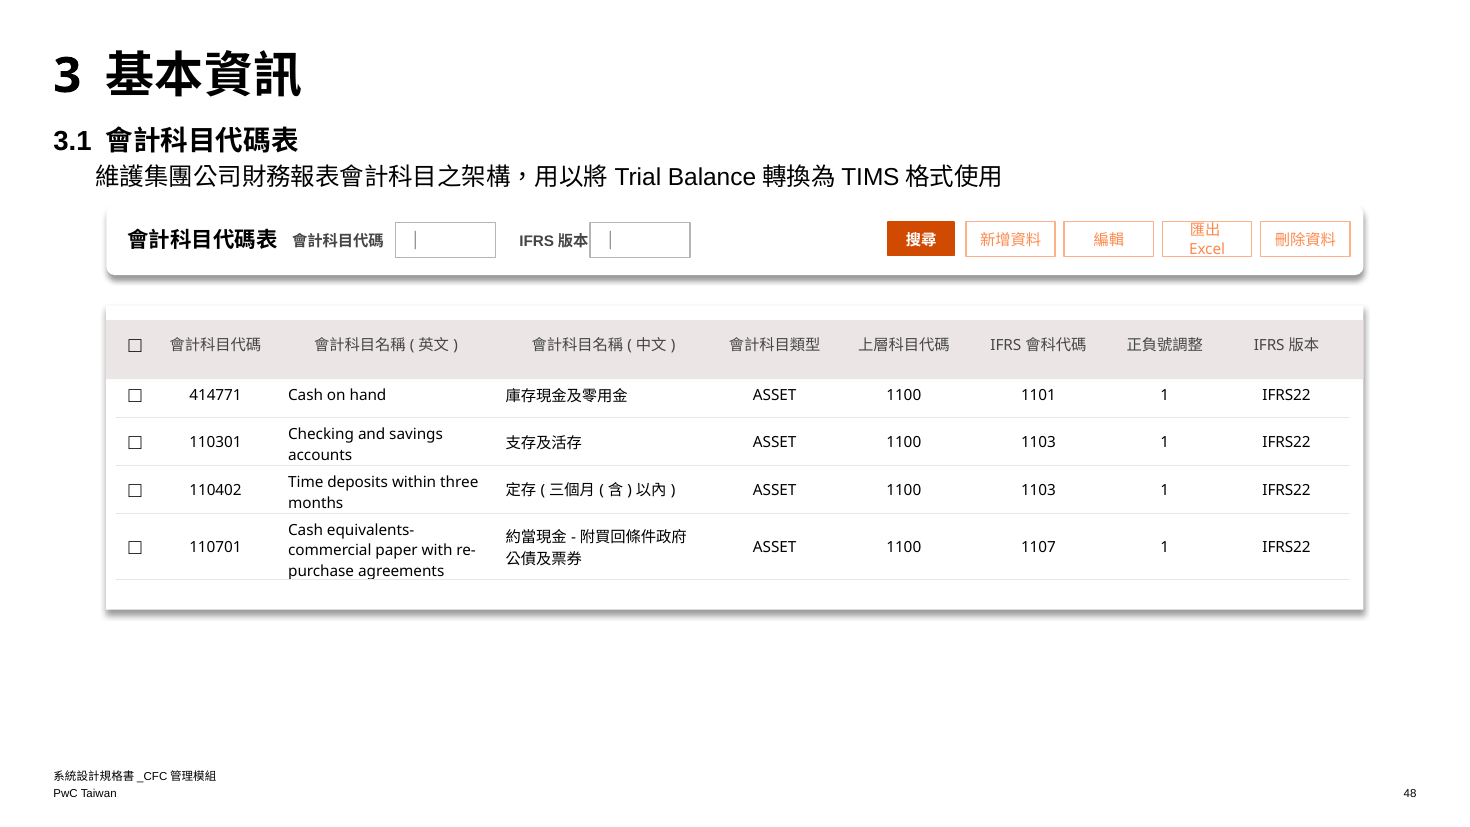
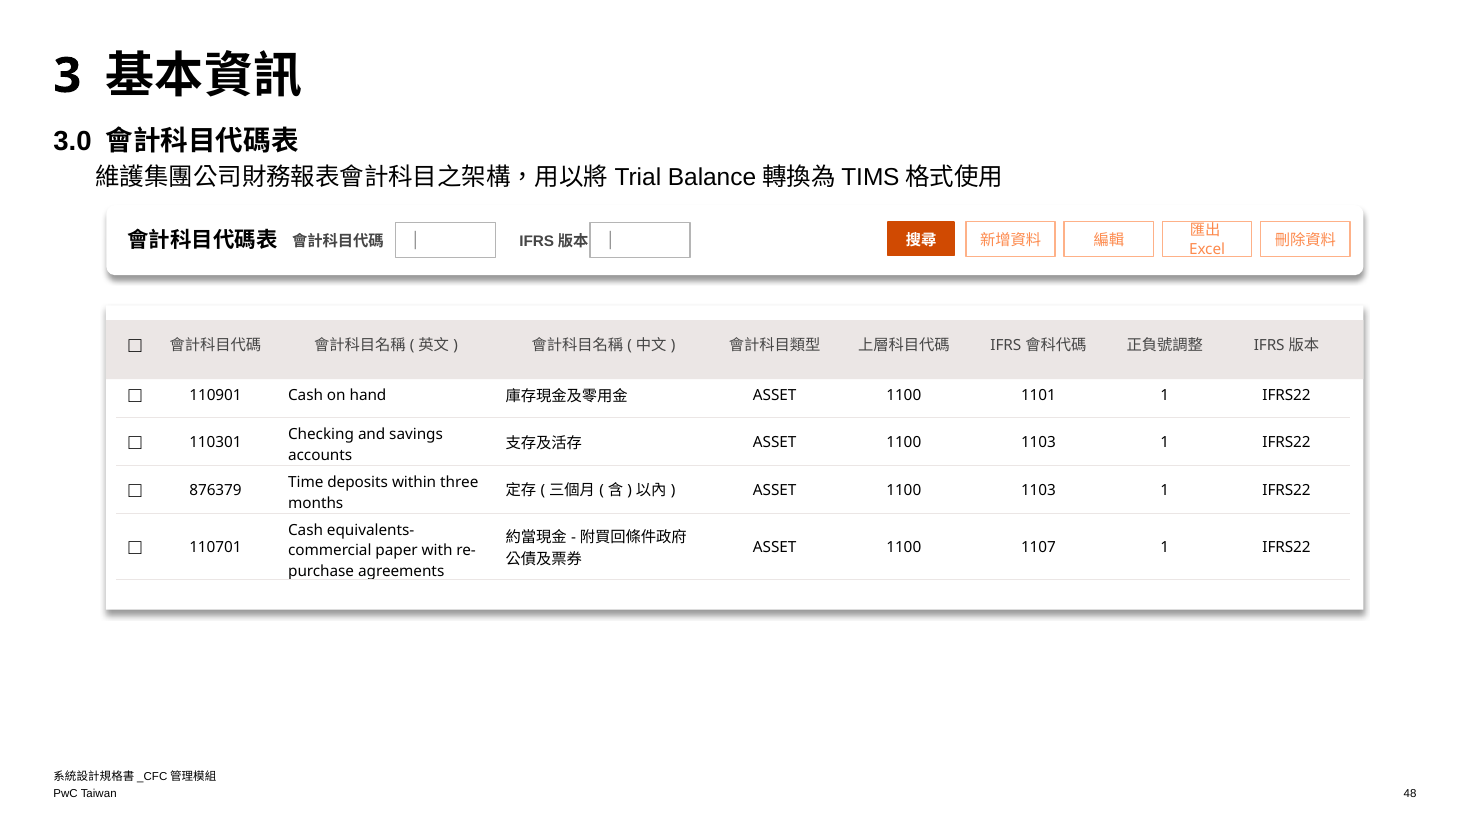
3.1: 3.1 -> 3.0 (72, 142)
414771: 414771 -> 110901 (215, 396)
110402: 110402 -> 876379 (215, 490)
